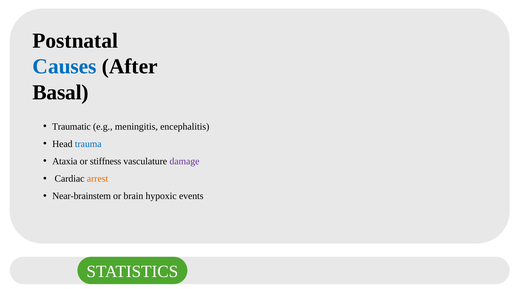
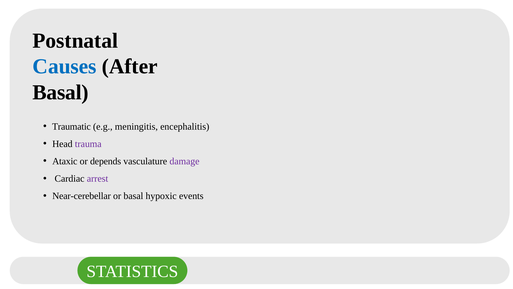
trauma colour: blue -> purple (88, 144)
Ataxia: Ataxia -> Ataxic (65, 161)
stiffness: stiffness -> depends (106, 161)
arrest colour: orange -> purple (98, 178)
Near-brainstem: Near-brainstem -> Near-cerebellar (82, 196)
or brain: brain -> basal (133, 196)
